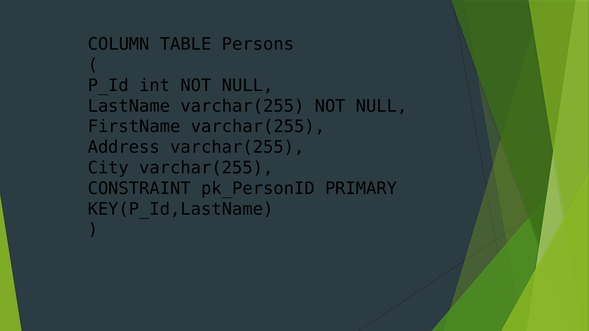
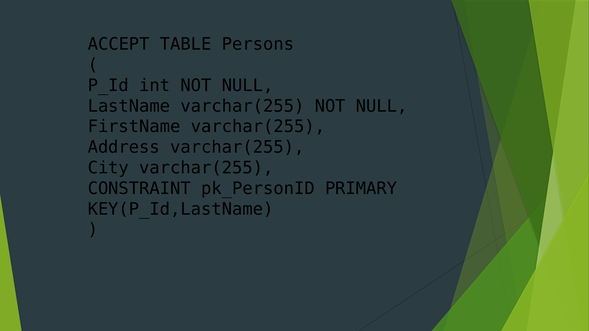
COLUMN: COLUMN -> ACCEPT (119, 44)
